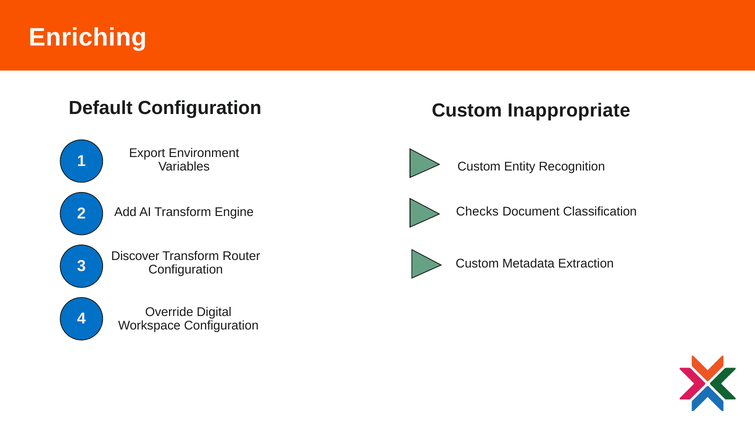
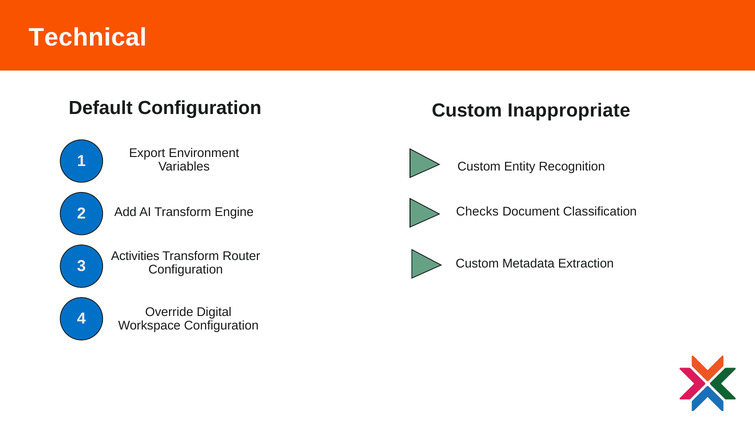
Enriching: Enriching -> Technical (88, 37)
Discover: Discover -> Activities (135, 256)
